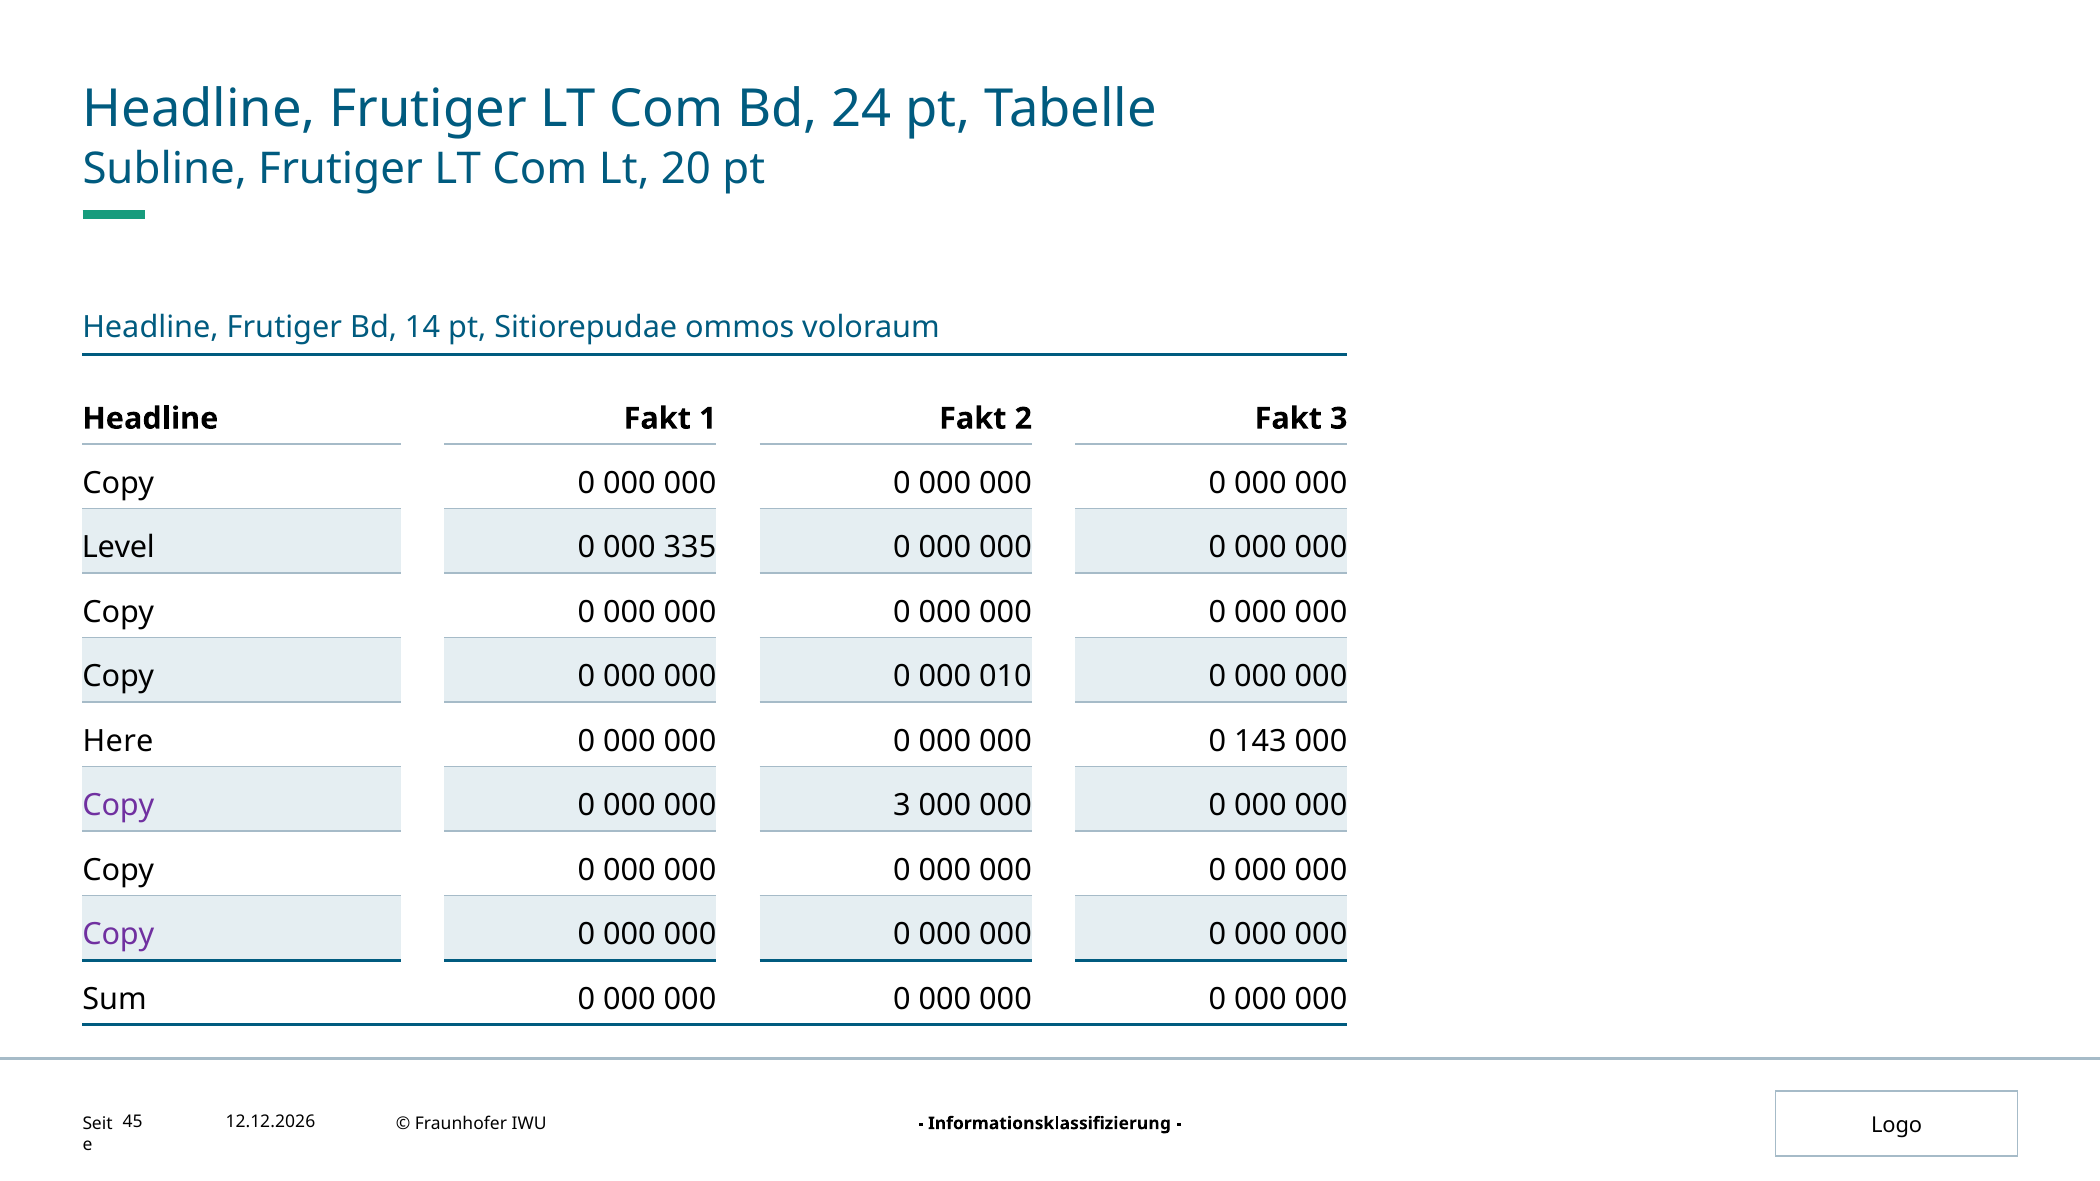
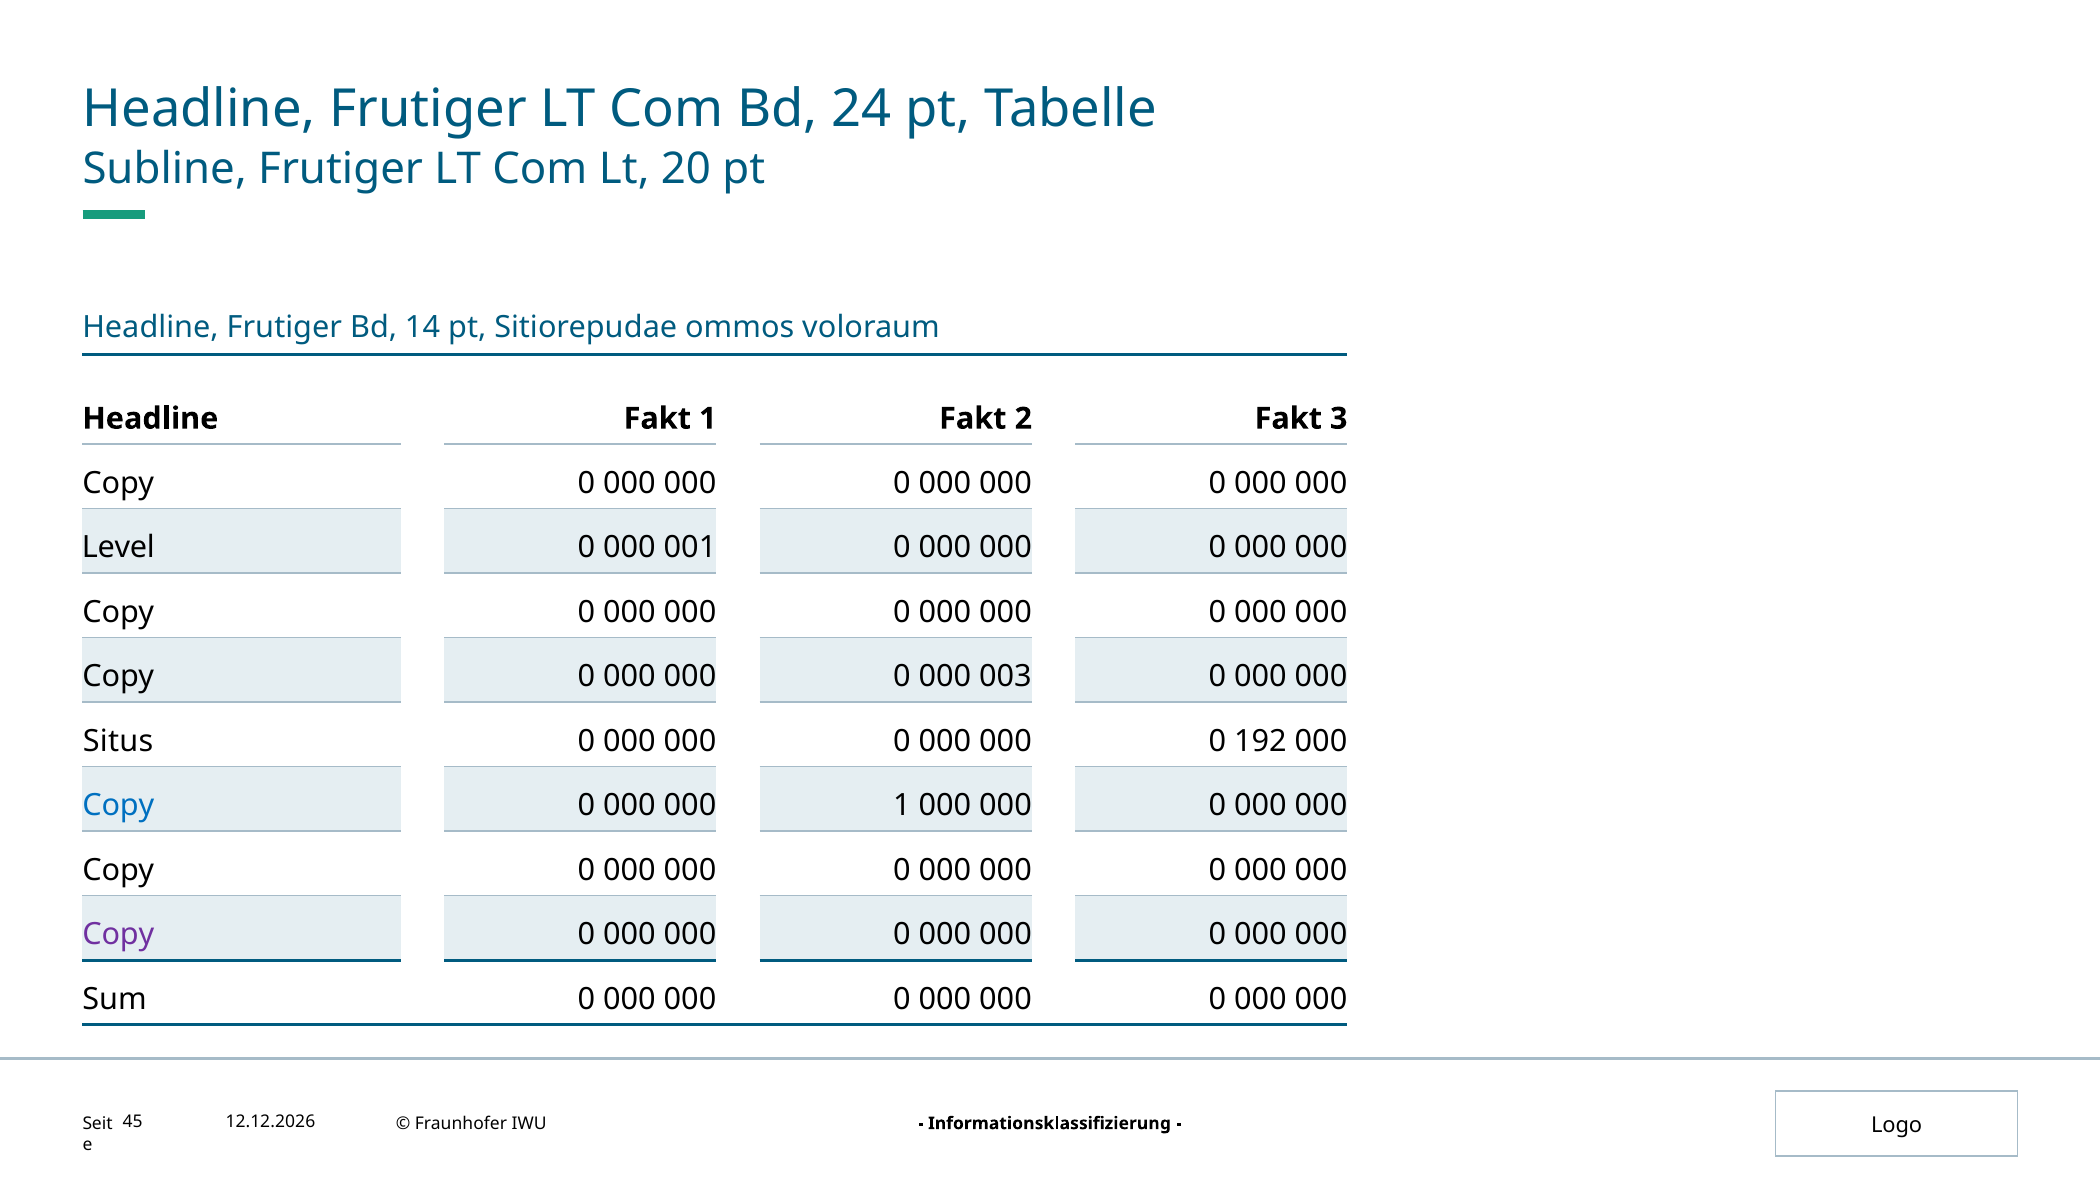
335: 335 -> 001 (690, 548)
010: 010 -> 003 (1005, 677)
Here: Here -> Situs (118, 741)
143: 143 -> 192 (1260, 741)
Copy colour: purple -> blue (118, 806)
000 3: 3 -> 1 (902, 806)
